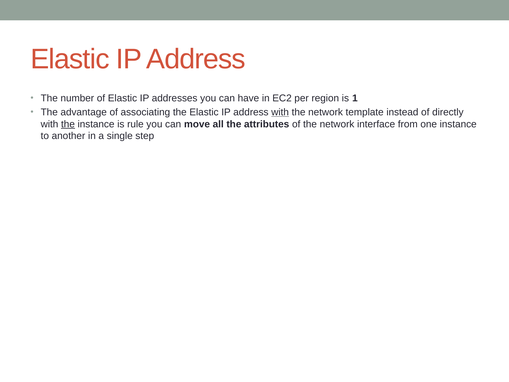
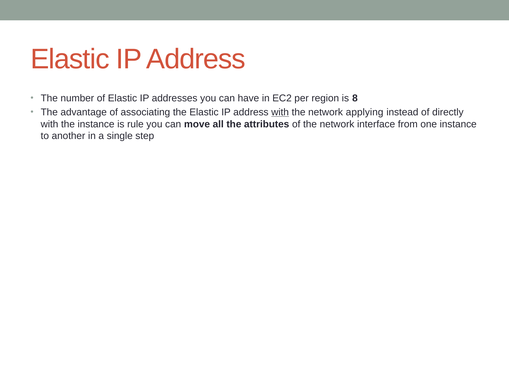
1: 1 -> 8 (355, 98)
template: template -> applying (365, 112)
the underline: present -> none (68, 124)
